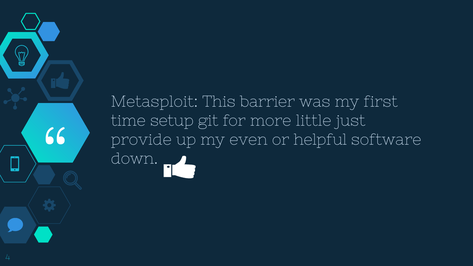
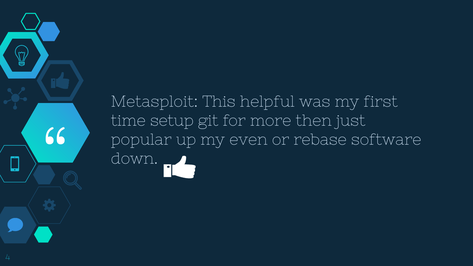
barrier: barrier -> helpful (267, 102)
little: little -> then (314, 121)
provide: provide -> popular (141, 140)
helpful: helpful -> rebase (320, 140)
